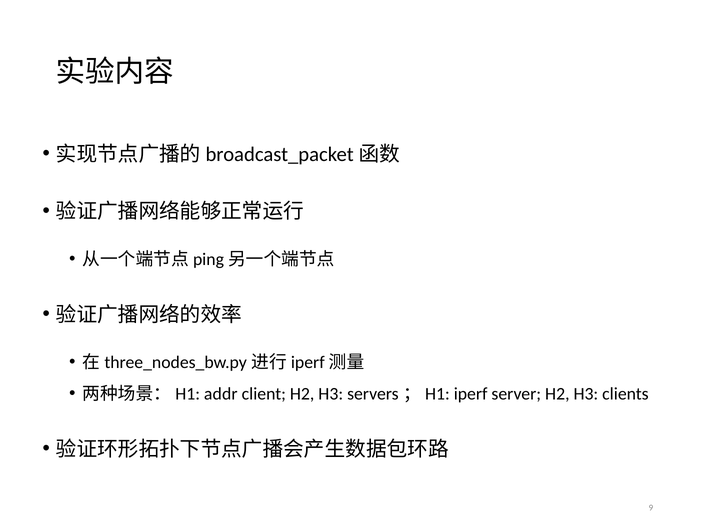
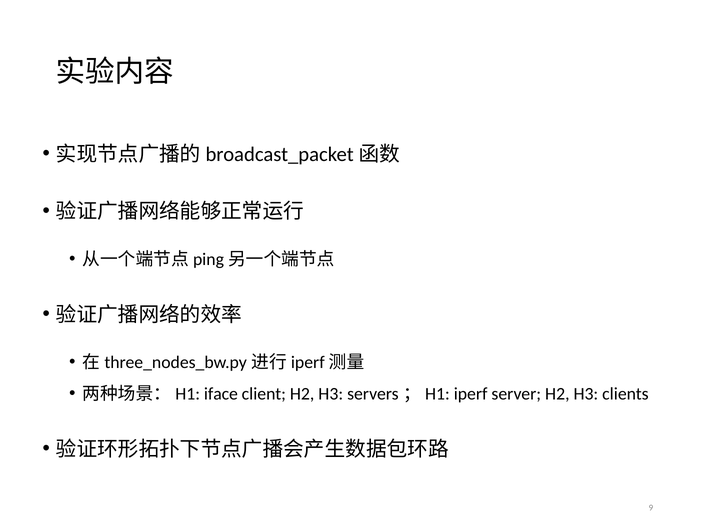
addr: addr -> iface (221, 394)
